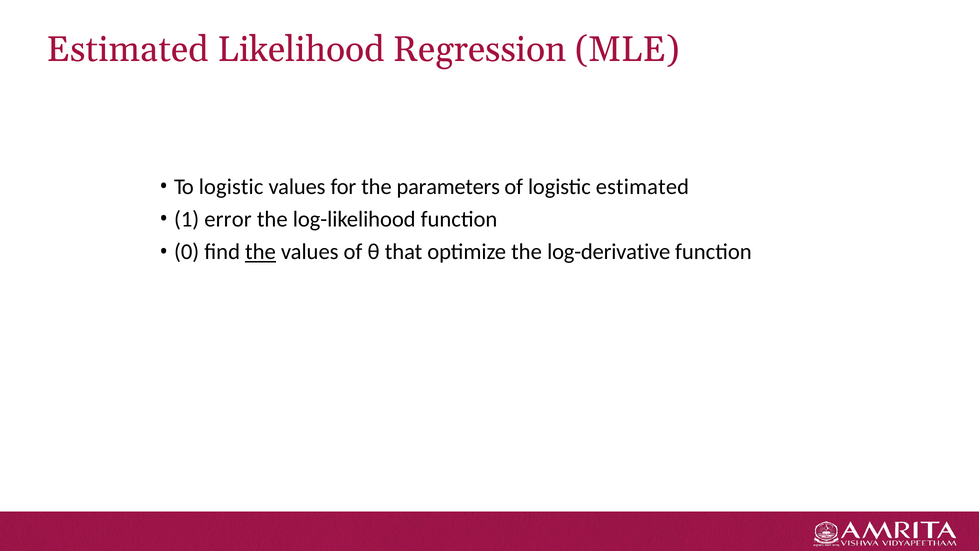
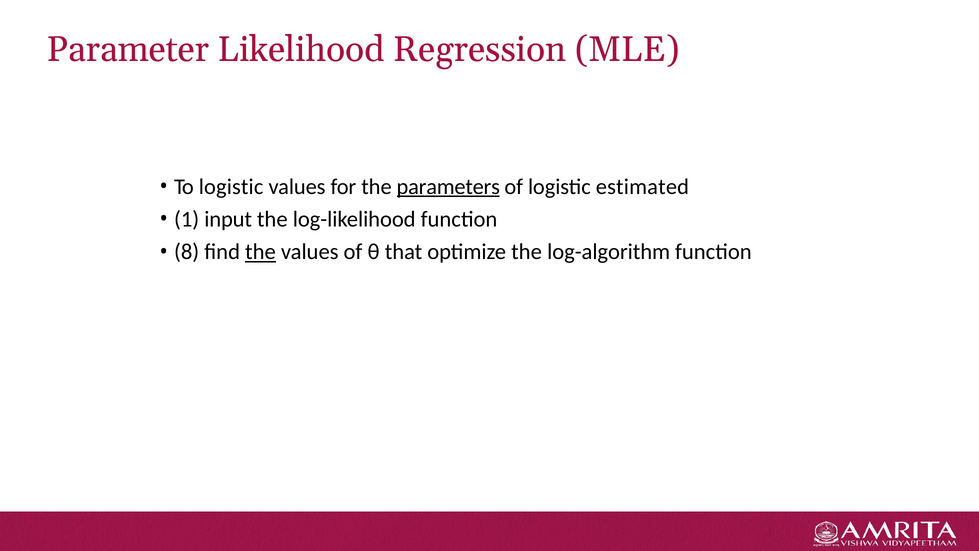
Estimated: Estimated -> Parameter (128, 50)
parameters underline: none -> present (448, 187)
error: error -> input (228, 219)
0: 0 -> 8 (187, 252)
log-derivative: log-derivative -> log-algorithm (609, 252)
